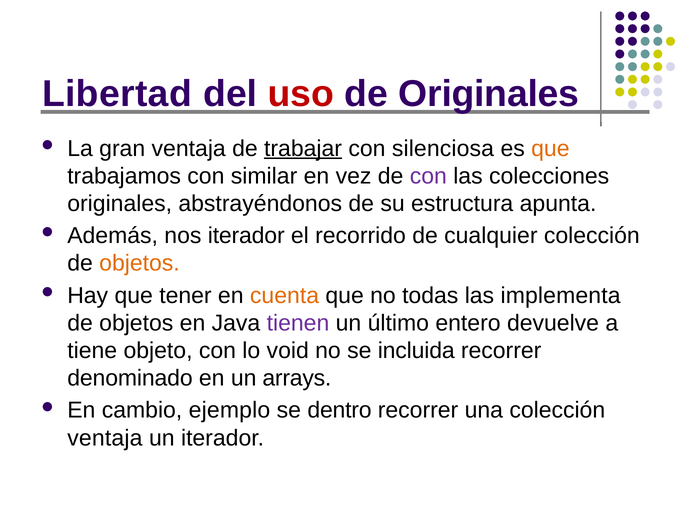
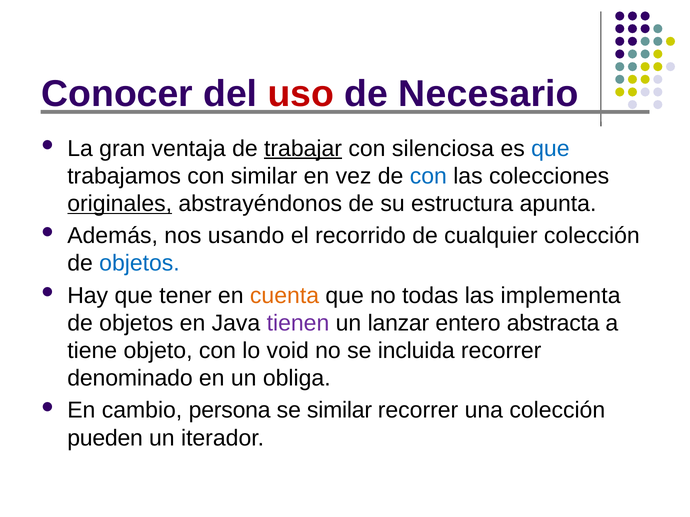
Libertad: Libertad -> Conocer (117, 94)
de Originales: Originales -> Necesario (489, 94)
que colour: orange -> blue (550, 149)
con colour: purple -> blue (428, 176)
originales underline: none -> present (120, 204)
nos iterador: iterador -> usando (246, 236)
objetos colour: orange -> blue (139, 264)
último: último -> lanzar (398, 323)
devuelve: devuelve -> abstracta (553, 323)
arrays: arrays -> obliga (297, 379)
ejemplo: ejemplo -> persona (230, 411)
se dentro: dentro -> similar (340, 411)
ventaja: ventaja -> pueden (105, 438)
